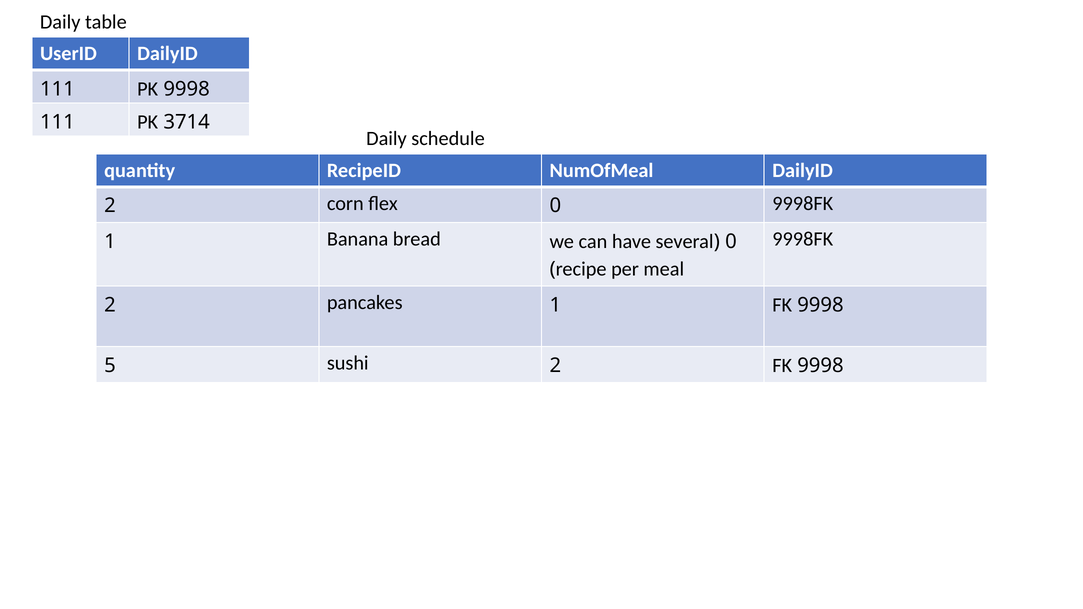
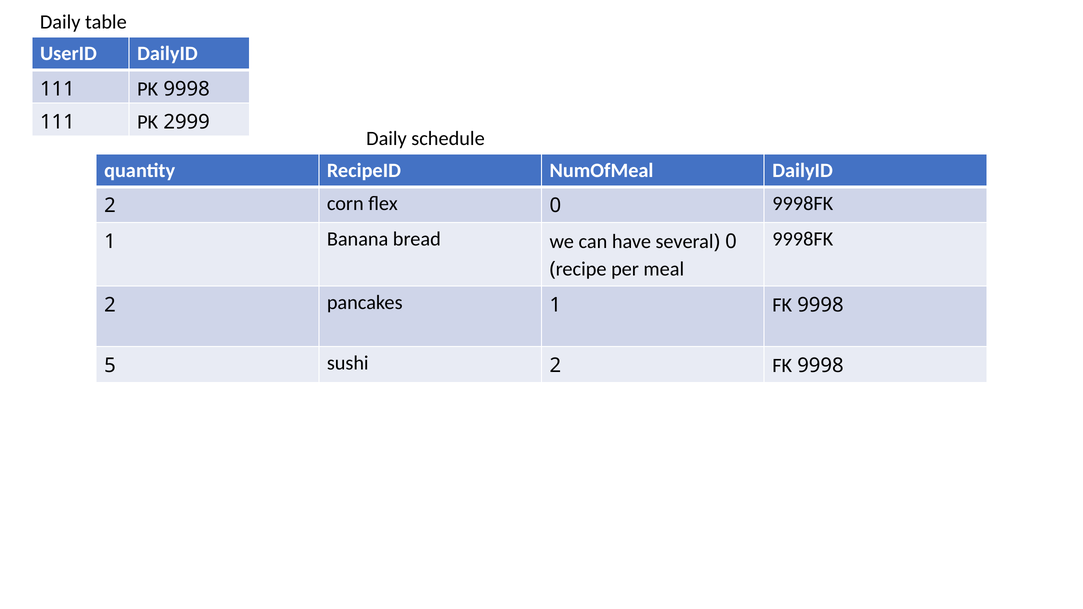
3714: 3714 -> 2999 (187, 122)
